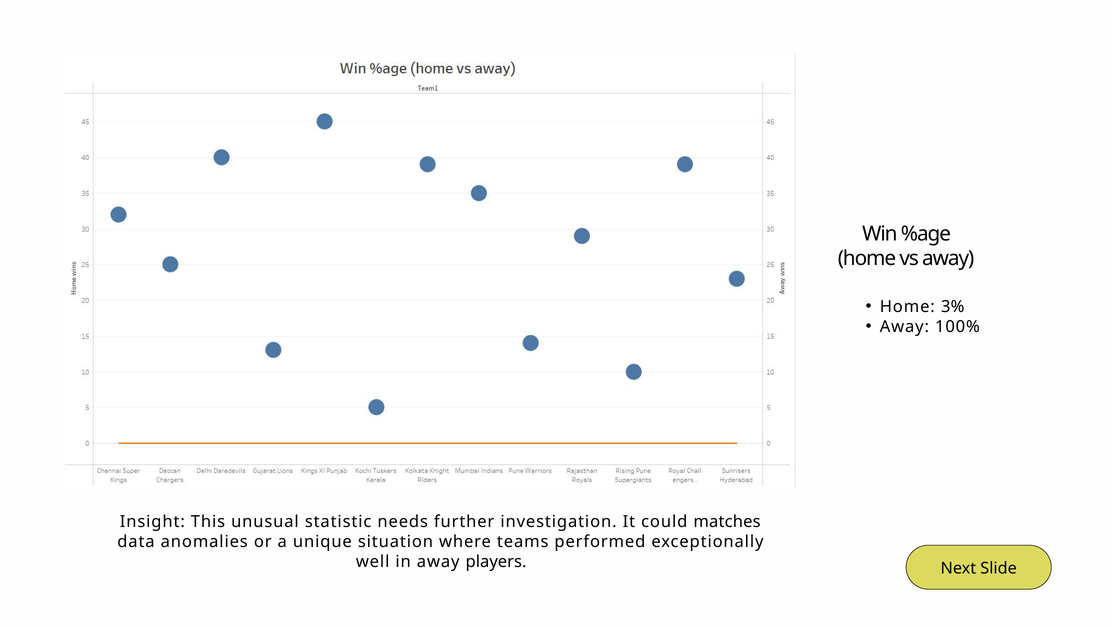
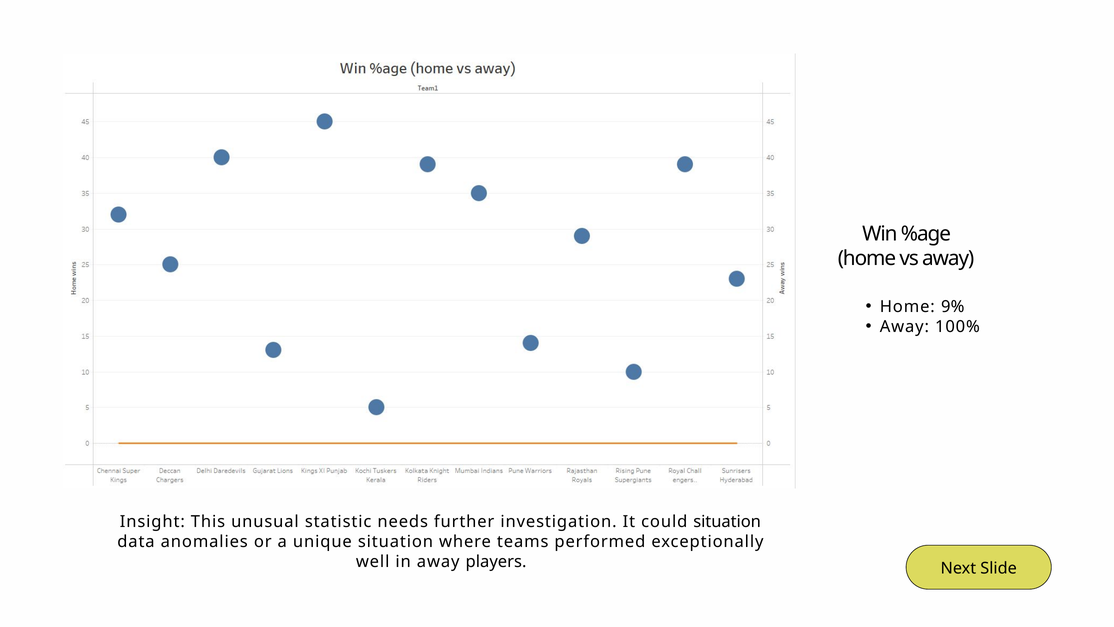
3%: 3% -> 9% (953, 307)
could matches: matches -> situation (727, 522)
